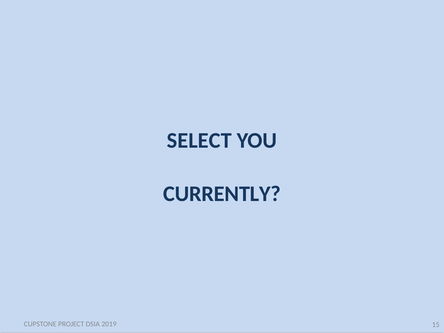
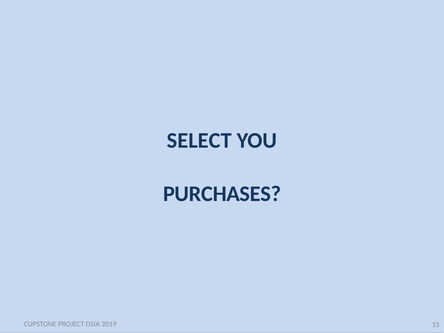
CURRENTLY: CURRENTLY -> PURCHASES (222, 194)
